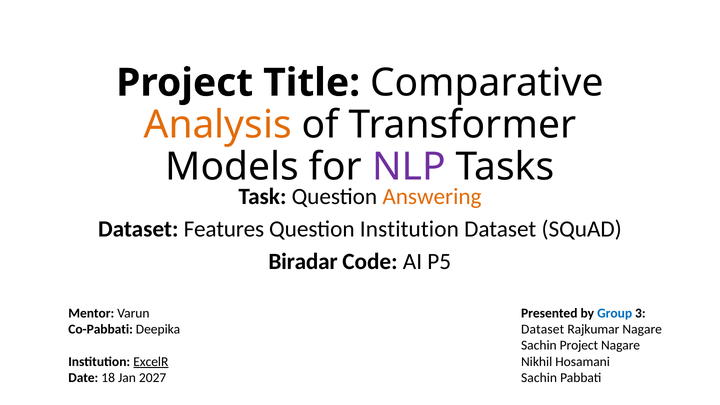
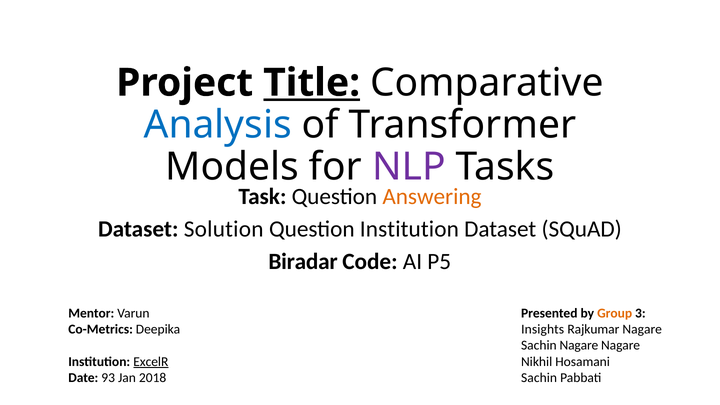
Title underline: none -> present (312, 83)
Analysis colour: orange -> blue (218, 125)
Features: Features -> Solution (224, 229)
Group colour: blue -> orange (615, 313)
Co-Pabbati: Co-Pabbati -> Co-Metrics (101, 329)
Dataset: Dataset -> Insights (543, 329)
Sachin Project: Project -> Nagare (579, 345)
18: 18 -> 93 (108, 378)
2027: 2027 -> 2018 (153, 378)
